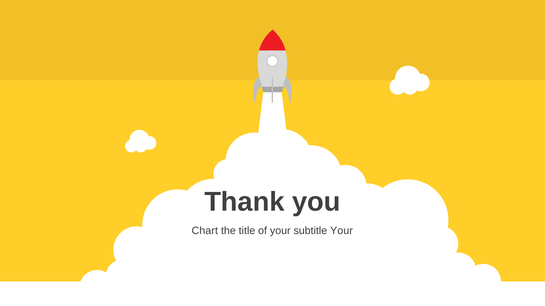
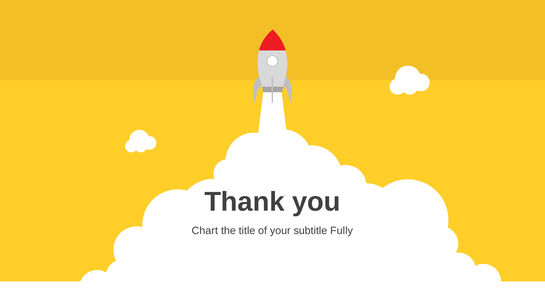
subtitle Your: Your -> Fully (342, 231)
